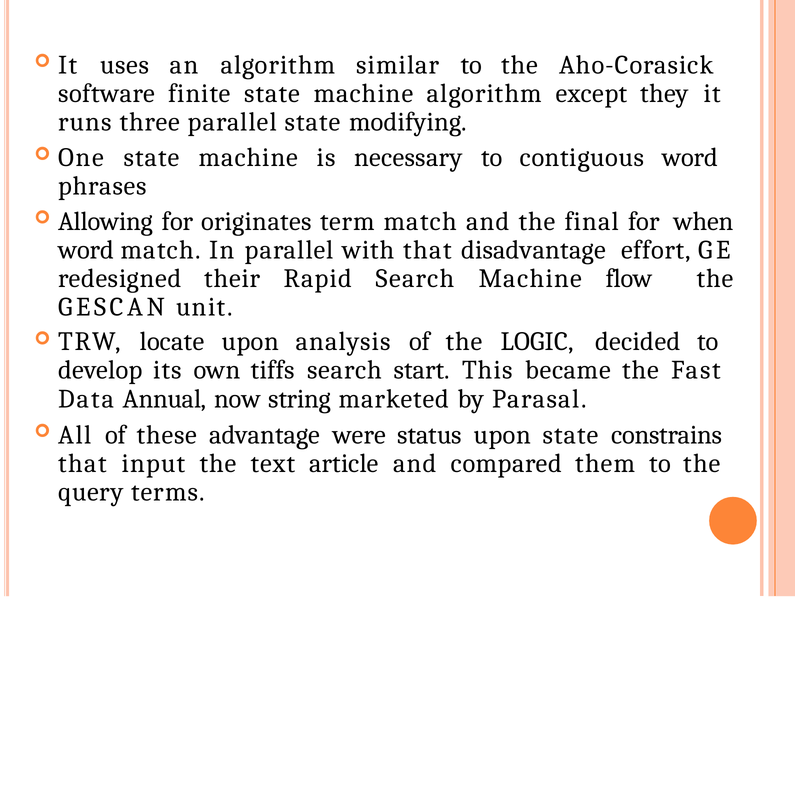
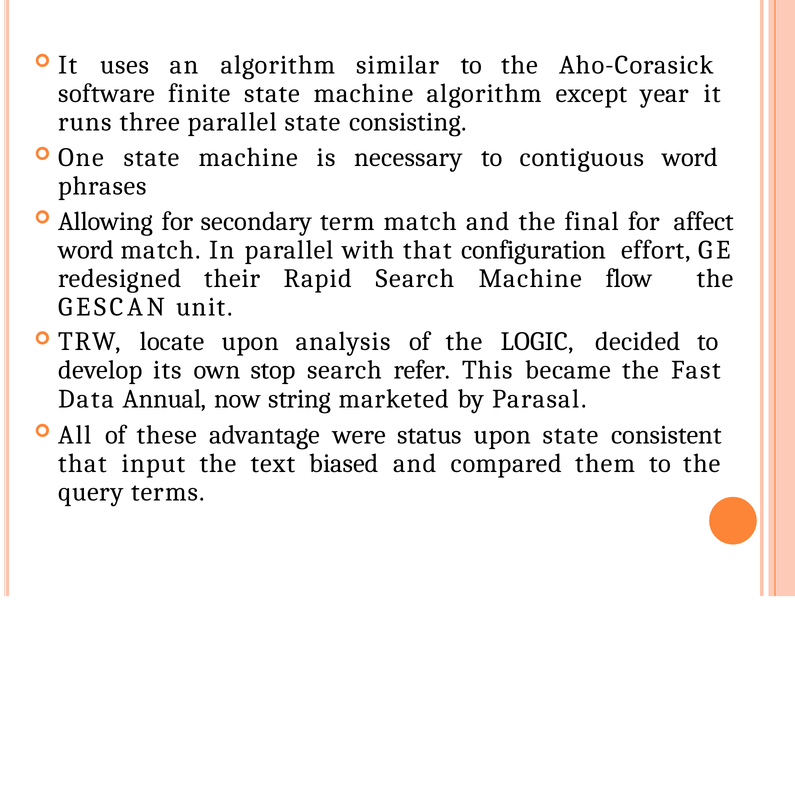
they: they -> year (665, 94)
modifying: modifying -> consisting (408, 122)
originates: originates -> secondary (256, 221)
when: when -> affect (704, 221)
disadvantage: disadvantage -> configuration (534, 250)
tiffs: tiffs -> stop (273, 370)
start: start -> refer (422, 370)
constrains: constrains -> consistent (667, 435)
article: article -> biased (344, 464)
